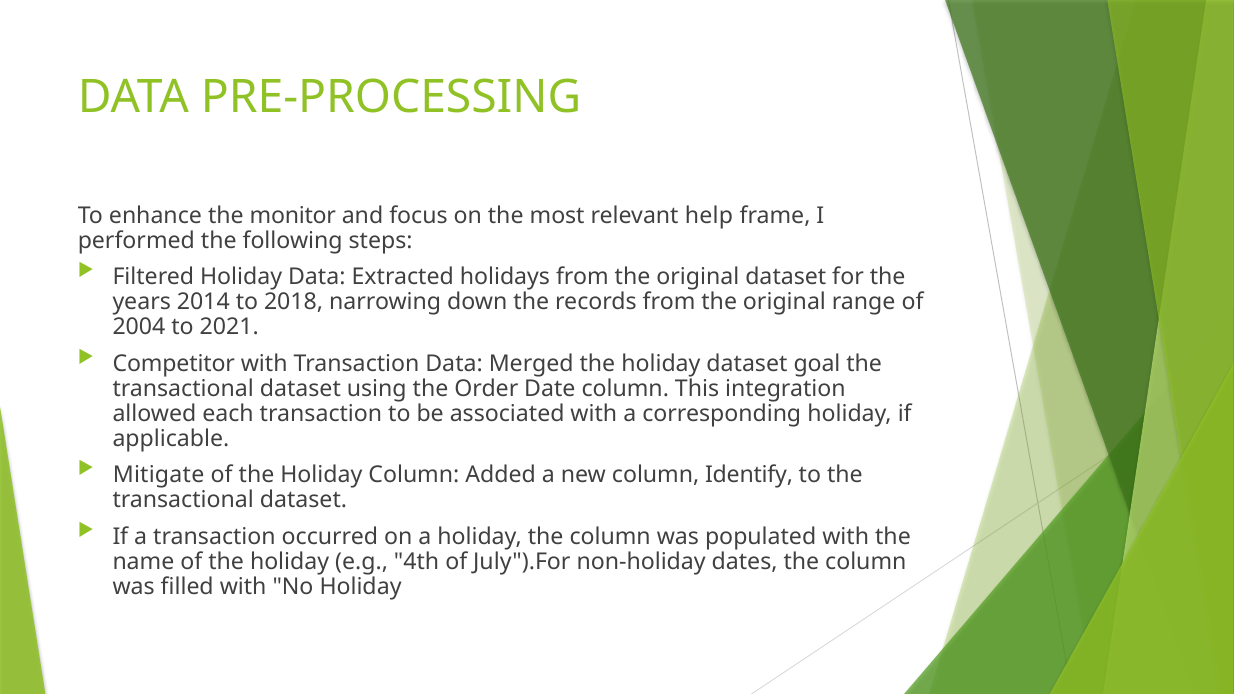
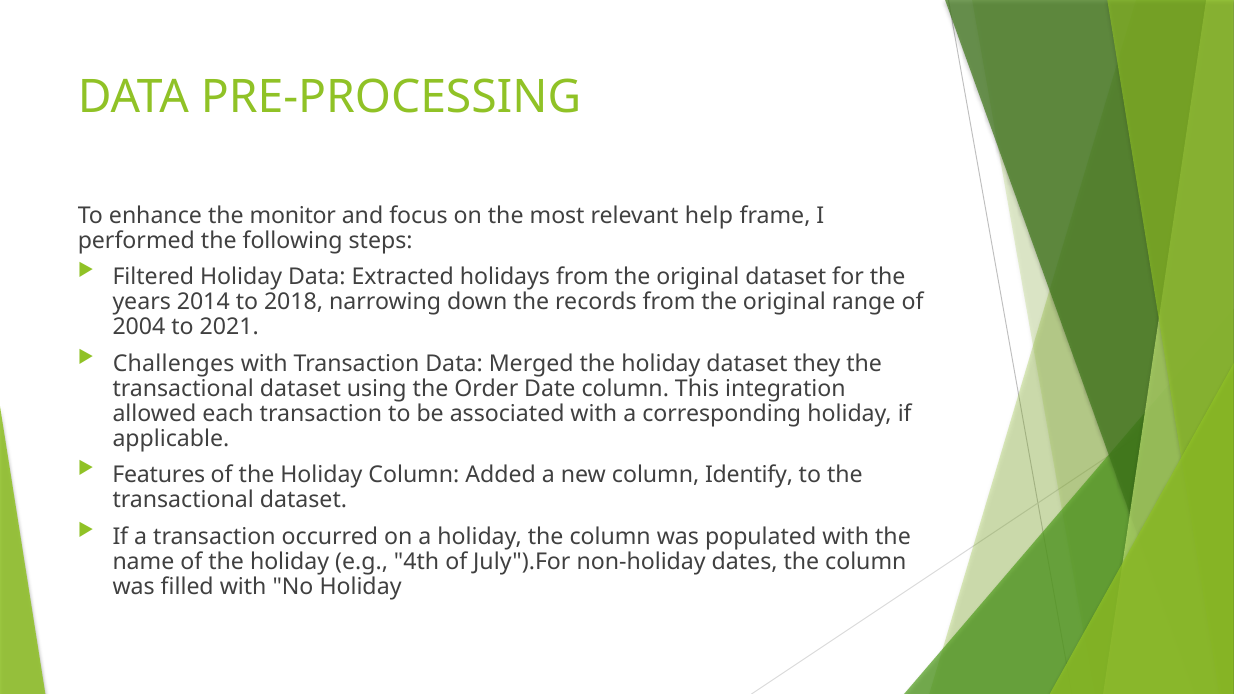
Competitor: Competitor -> Challenges (174, 364)
goal: goal -> they (817, 364)
Mitigate: Mitigate -> Features (159, 475)
